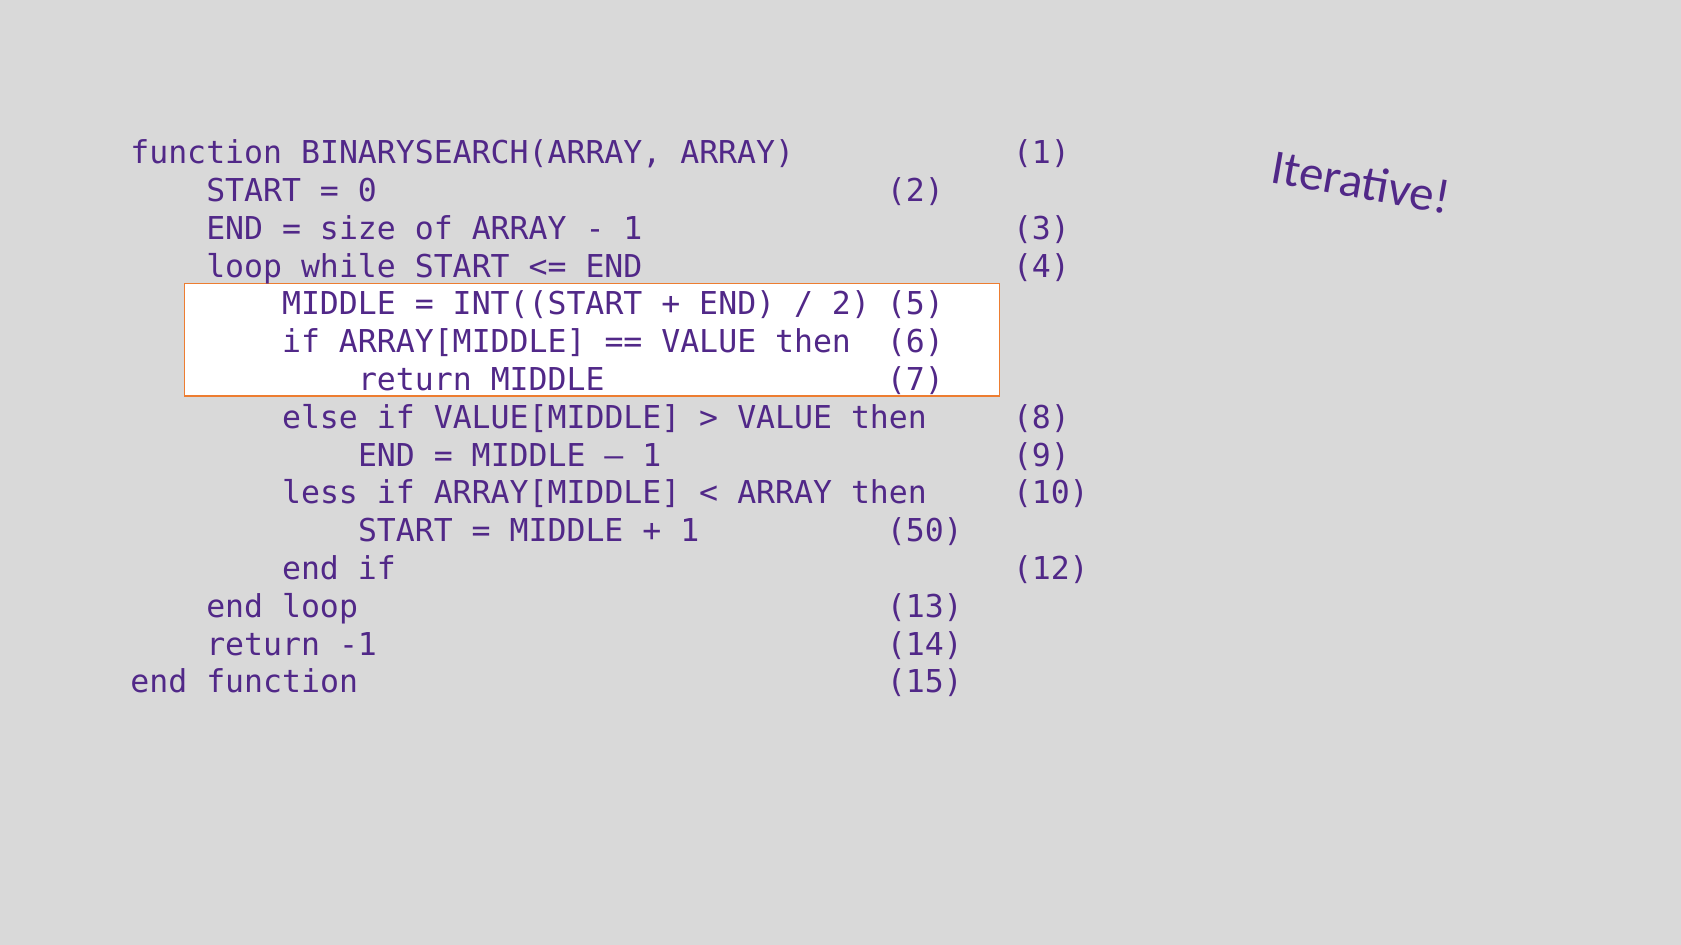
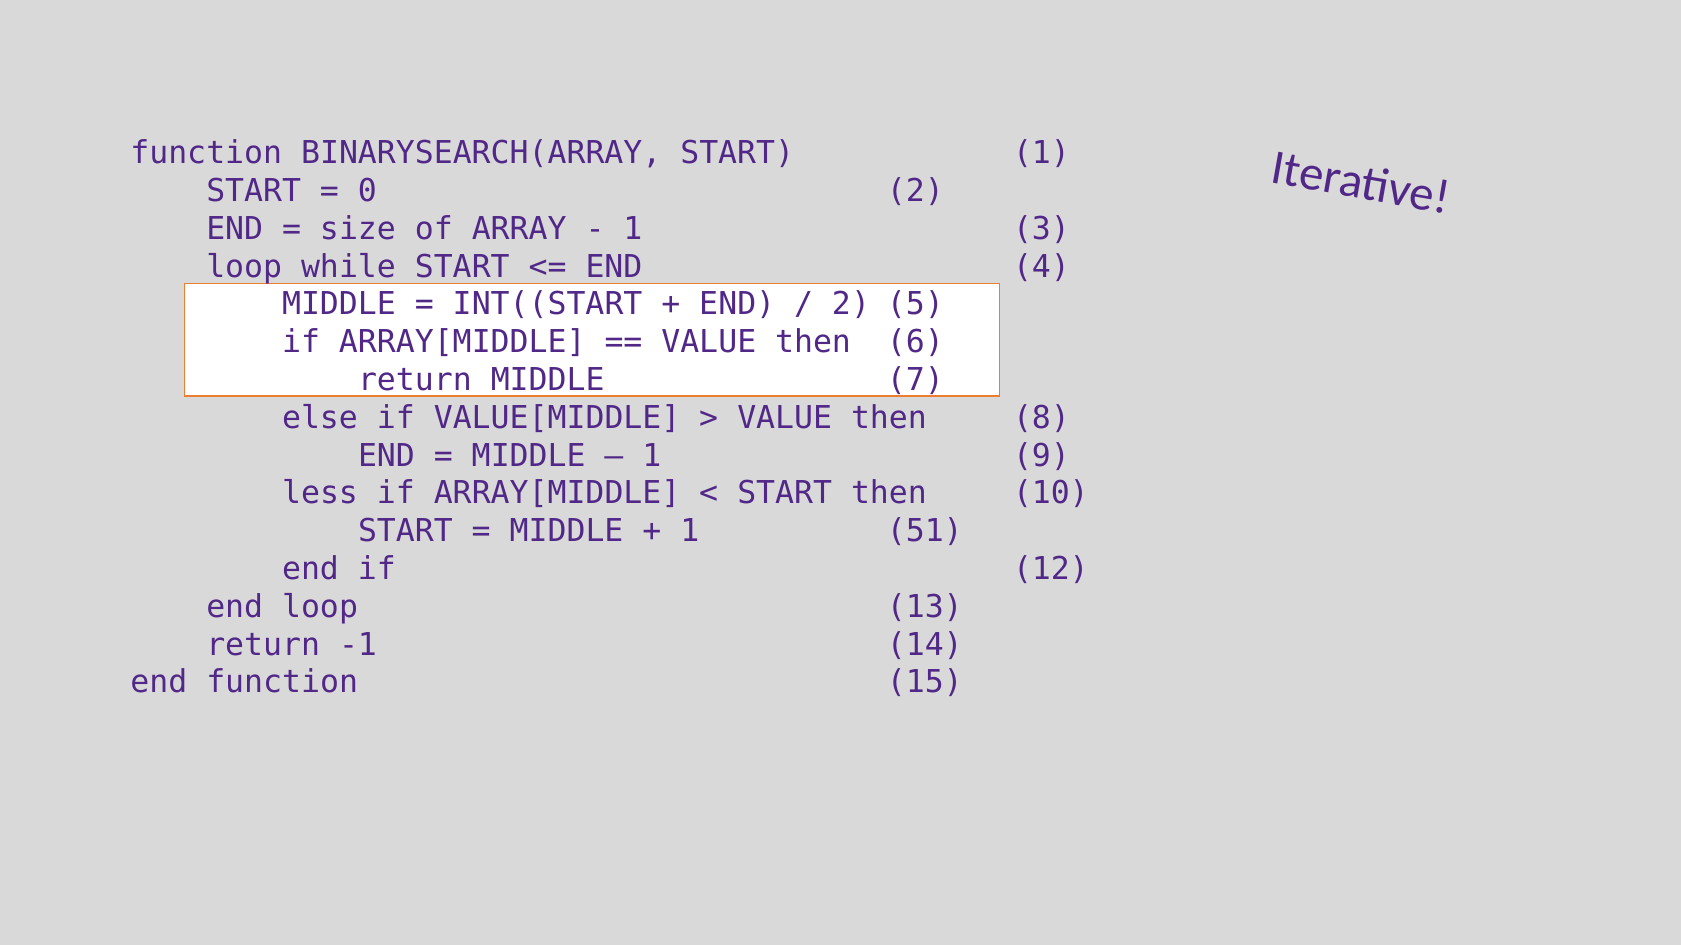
BINARYSEARCH(ARRAY ARRAY: ARRAY -> START (737, 153)
ARRAY: ARRAY -> START (785, 494)
50: 50 -> 51 (925, 532)
